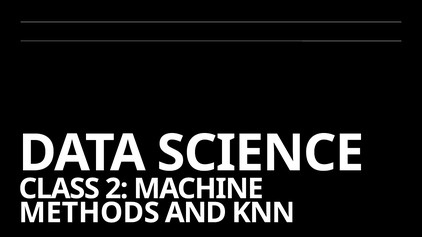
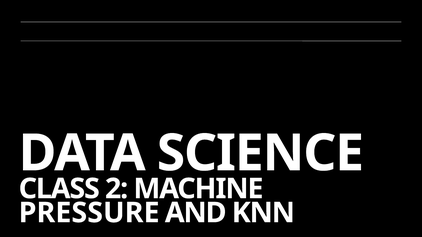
METHODS: METHODS -> PRESSURE (89, 213)
